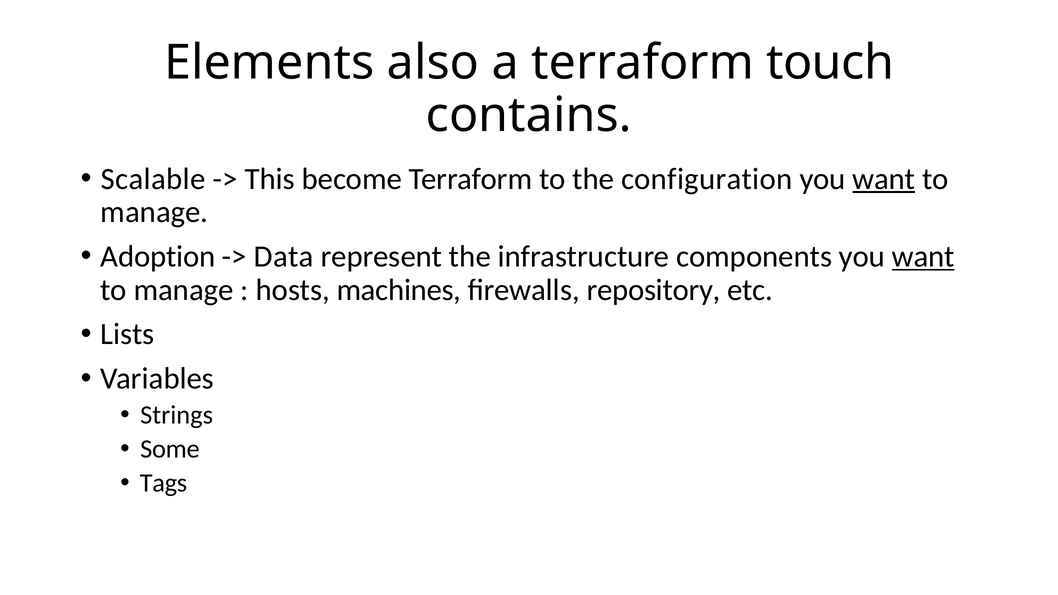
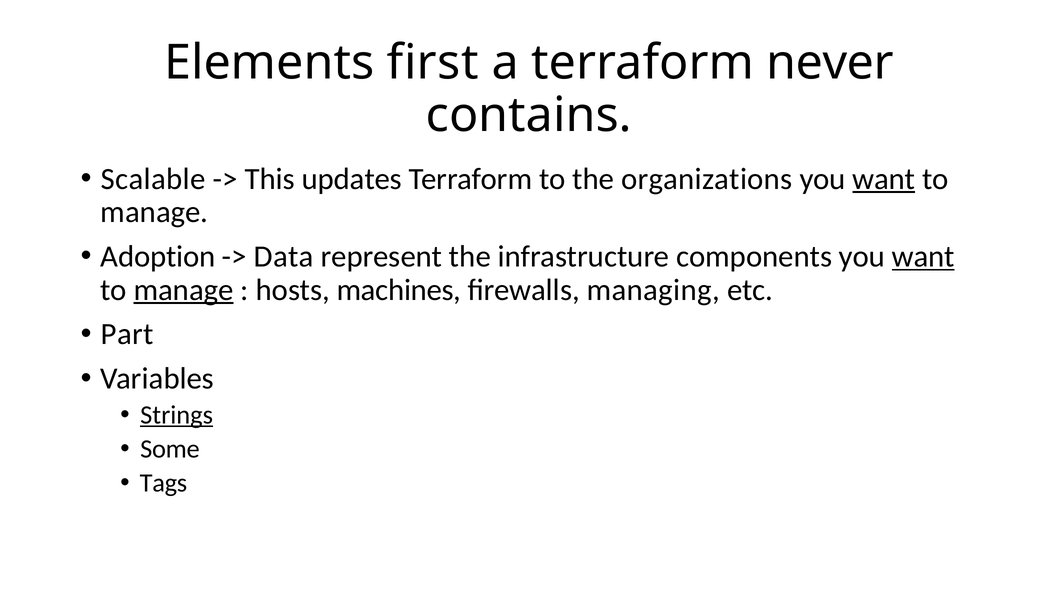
also: also -> first (433, 63)
touch: touch -> never (830, 63)
become: become -> updates (352, 179)
configuration: configuration -> organizations (707, 179)
manage underline: none -> present (184, 290)
repository: repository -> managing (653, 290)
Lists: Lists -> Part (127, 334)
Strings underline: none -> present (177, 415)
